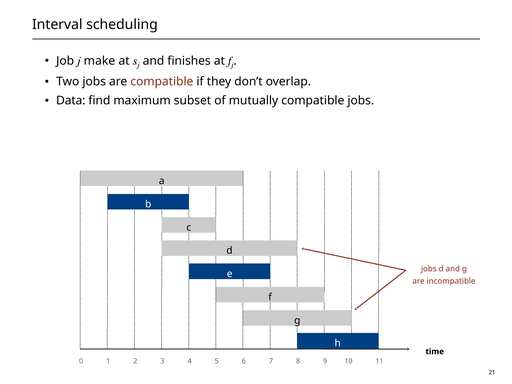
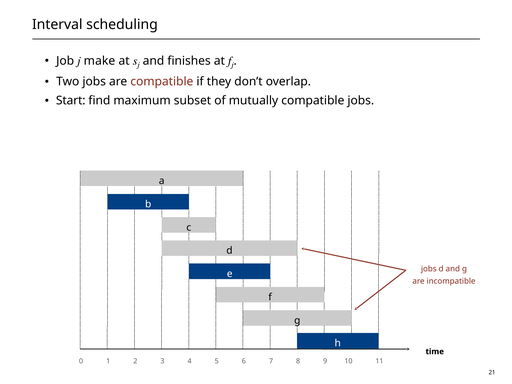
Data: Data -> Start (71, 101)
